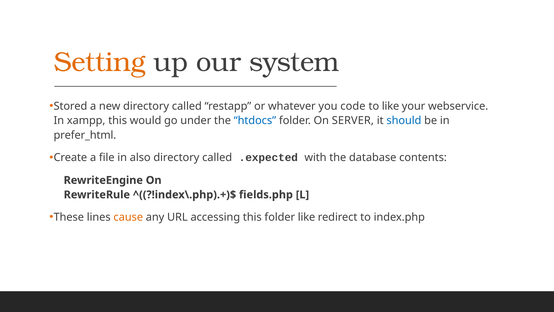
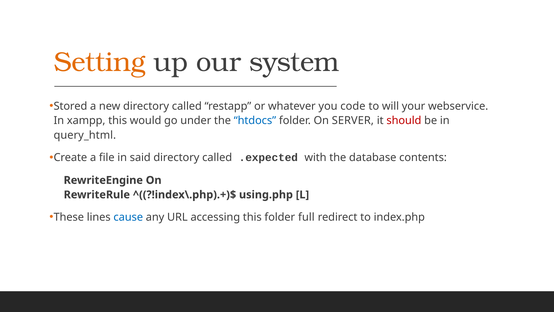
to like: like -> will (390, 106)
should colour: blue -> red (404, 121)
prefer_html: prefer_html -> query_html (85, 135)
also: also -> said (140, 158)
fields.php: fields.php -> using.php (266, 194)
cause colour: orange -> blue (128, 217)
folder like: like -> full (306, 217)
